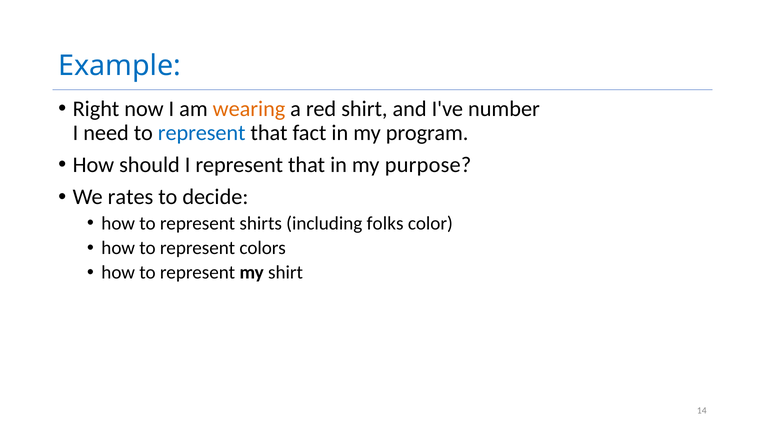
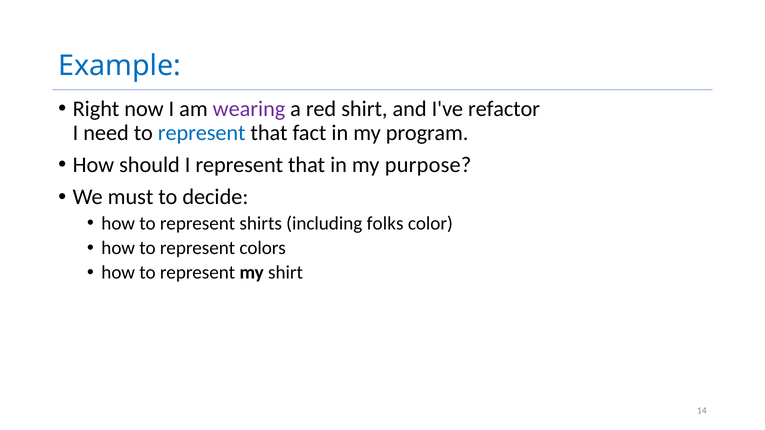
wearing colour: orange -> purple (249, 109)
number: number -> refactor (504, 109)
rates: rates -> must (131, 197)
